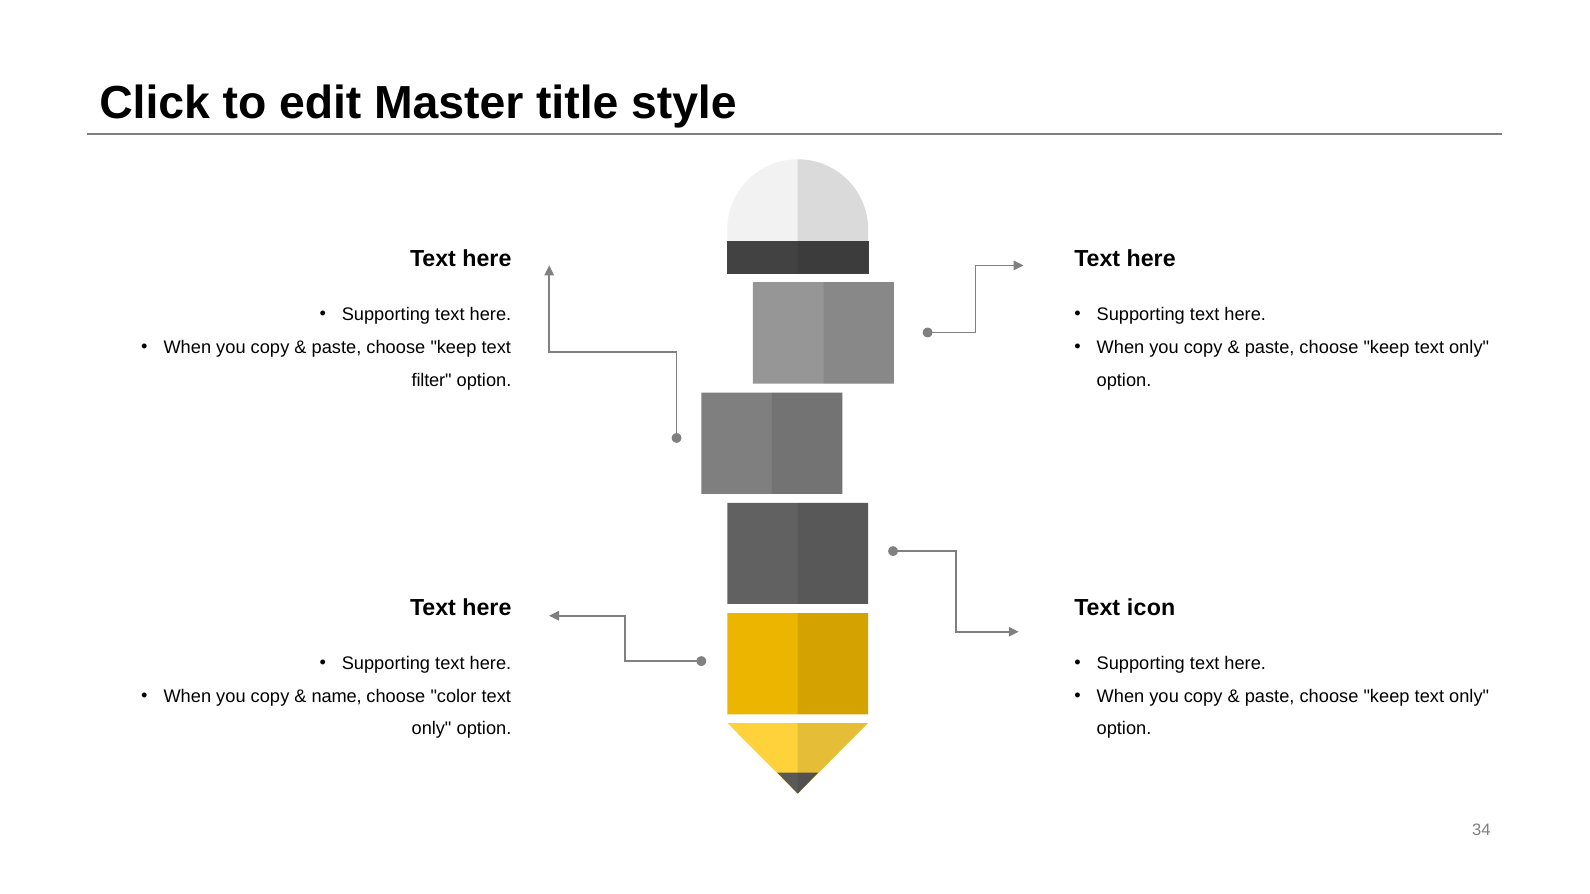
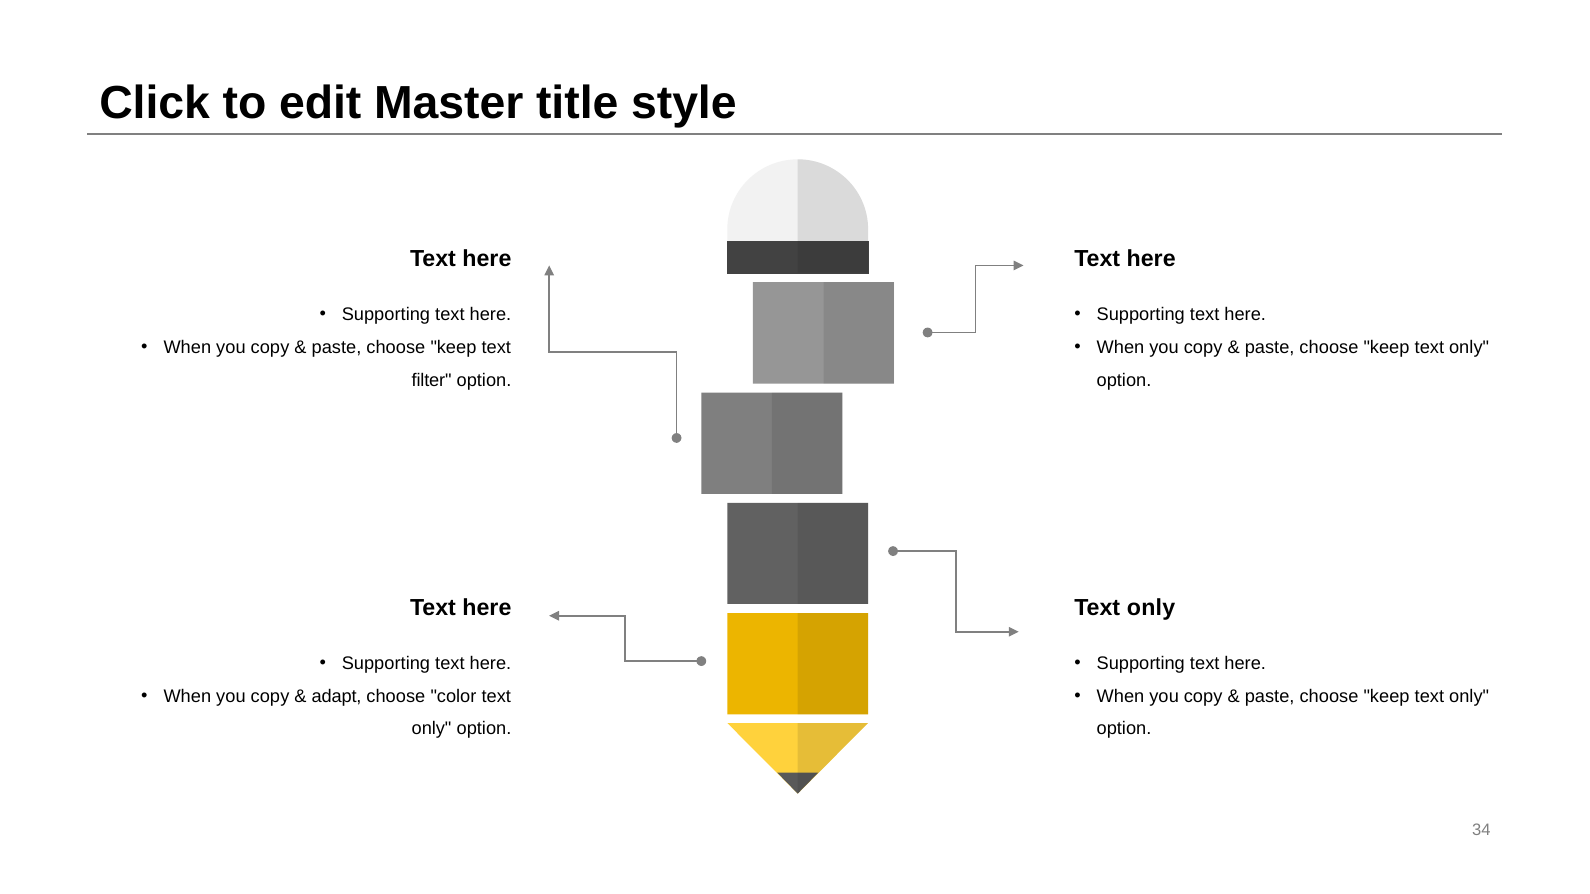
icon: icon -> only (1151, 608)
name: name -> adapt (337, 696)
